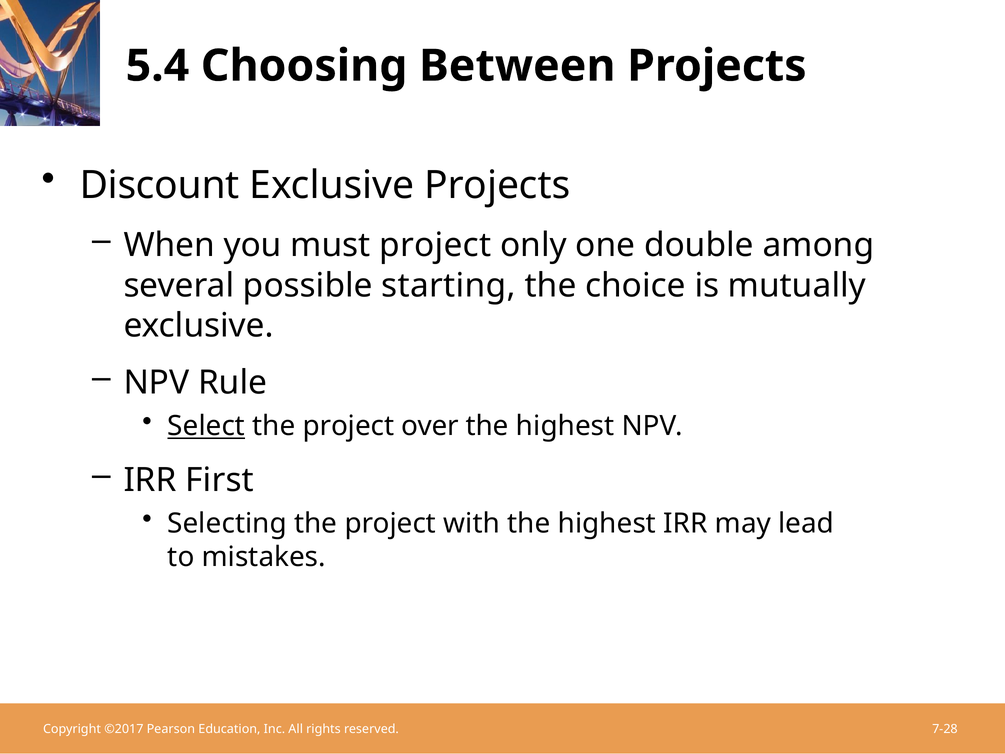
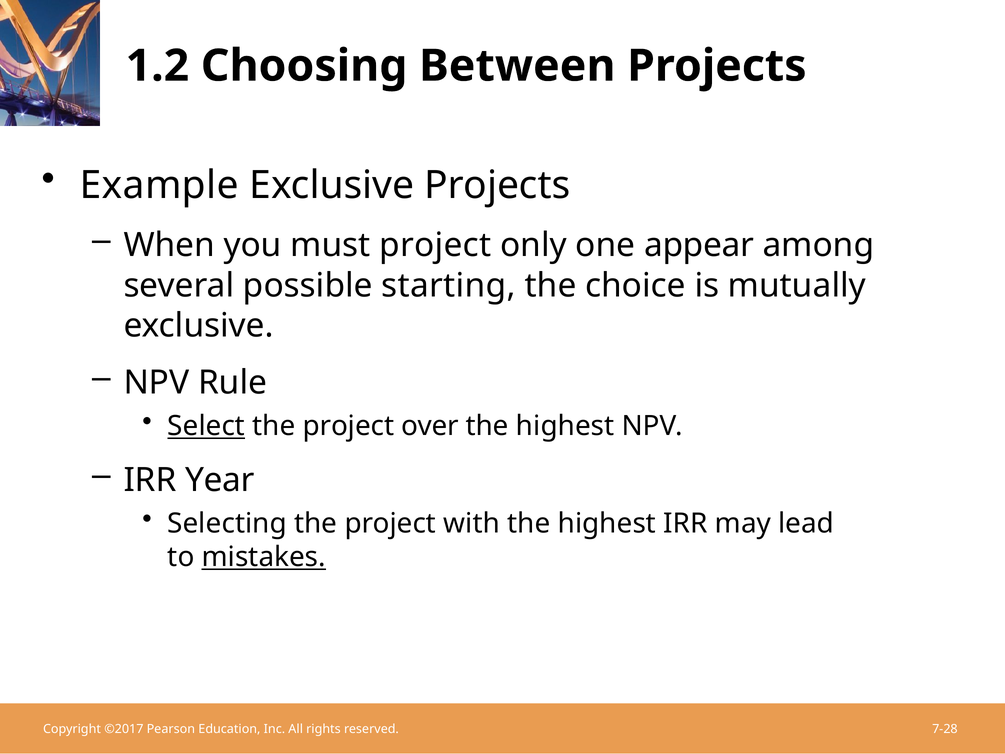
5.4: 5.4 -> 1.2 (157, 66)
Discount: Discount -> Example (159, 185)
double: double -> appear (699, 245)
First: First -> Year (220, 480)
mistakes underline: none -> present (264, 557)
